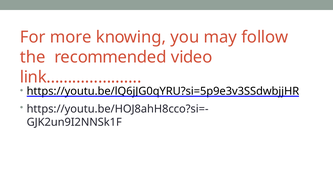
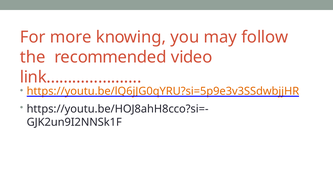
https://youtu.be/lQ6jJG0qYRU?si=5p9e3v3SSdwbjjHR colour: black -> orange (163, 91)
